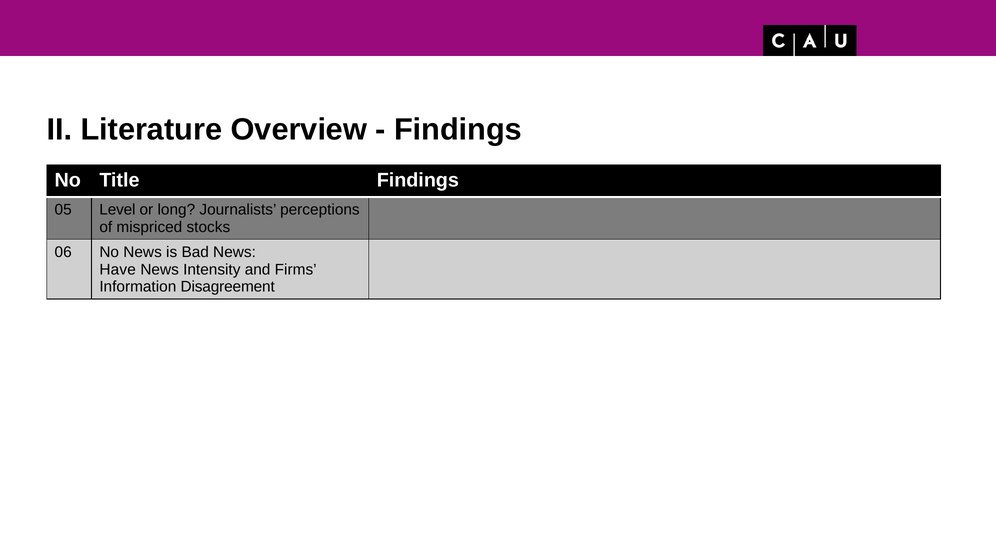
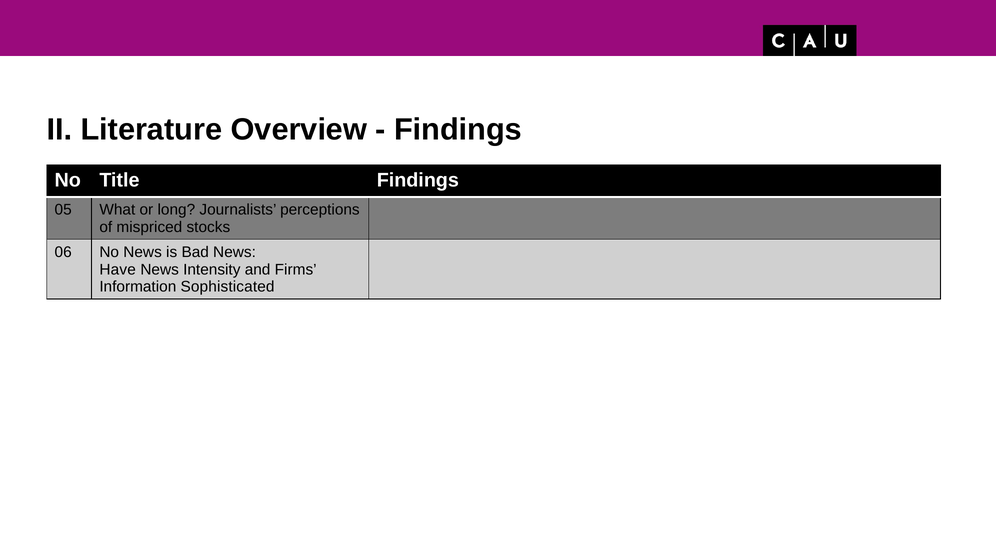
Level: Level -> What (117, 210)
Disagreement: Disagreement -> Sophisticated (228, 287)
